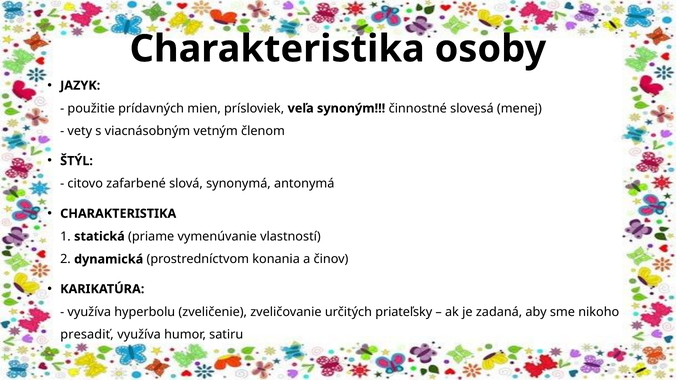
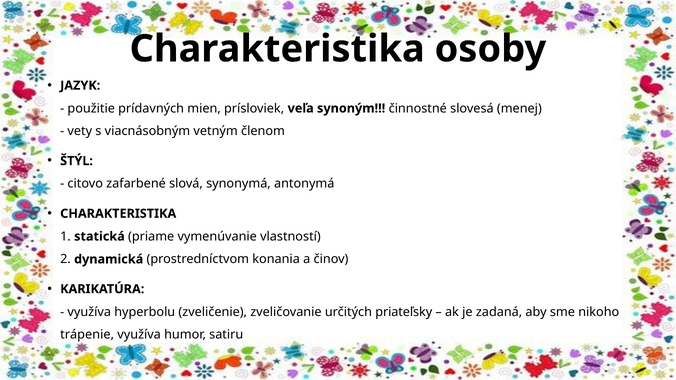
presadiť: presadiť -> trápenie (87, 335)
